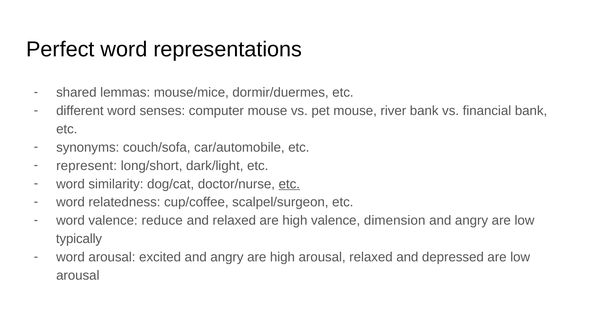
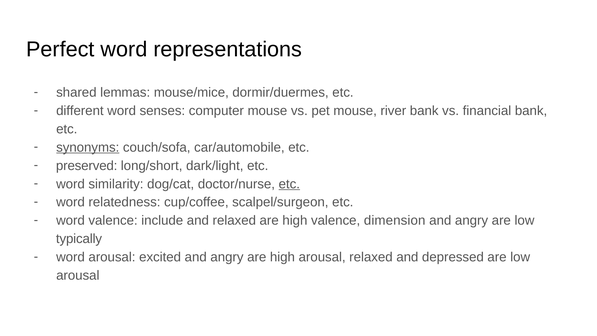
synonyms underline: none -> present (88, 147)
represent: represent -> preserved (87, 166)
reduce: reduce -> include (162, 220)
